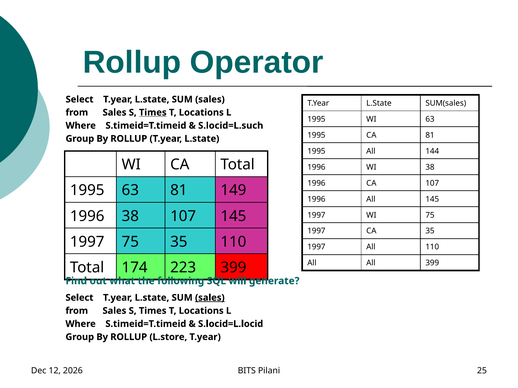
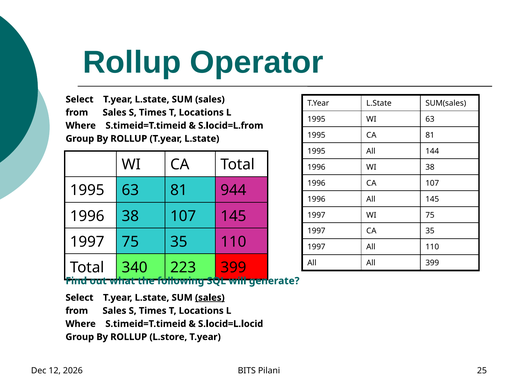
Times underline: present -> none (153, 113)
S.locid=L.such: S.locid=L.such -> S.locid=L.from (231, 126)
149: 149 -> 944 (233, 191)
174: 174 -> 340 (135, 268)
